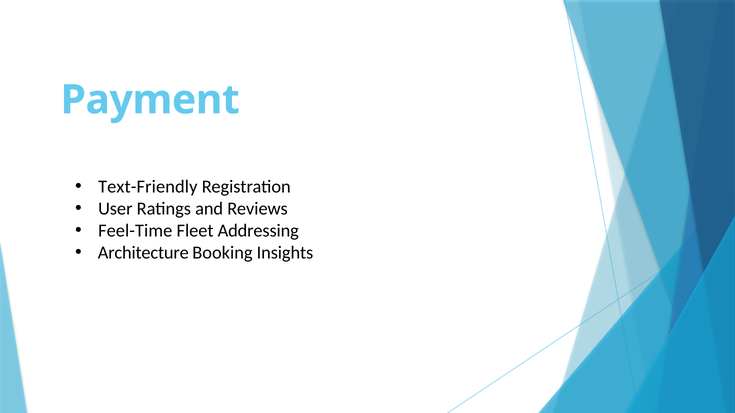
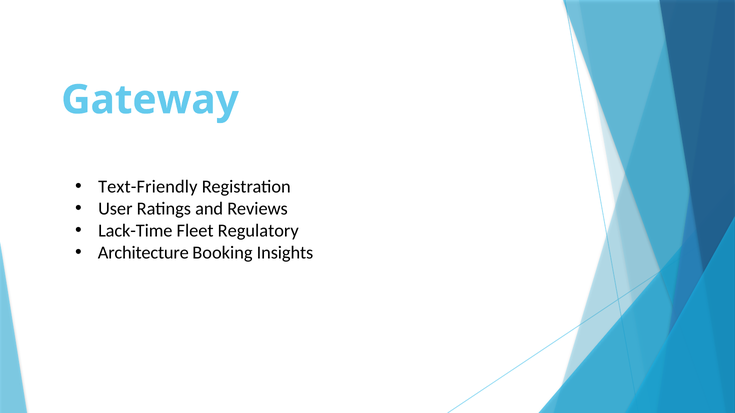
Payment: Payment -> Gateway (150, 100)
Feel-Time: Feel-Time -> Lack-Time (135, 231)
Addressing: Addressing -> Regulatory (258, 231)
